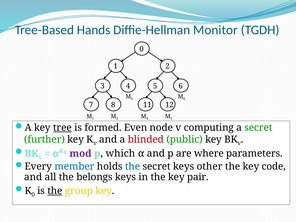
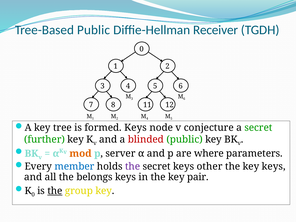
Tree-Based Hands: Hands -> Public (94, 30)
Monitor: Monitor -> Receiver (216, 30)
tree underline: present -> none (62, 128)
formed Even: Even -> Keys (136, 128)
computing: computing -> conjecture (209, 128)
mod colour: purple -> orange (80, 154)
which: which -> server (120, 154)
the colour: blue -> purple (133, 166)
key code: code -> keys (274, 166)
